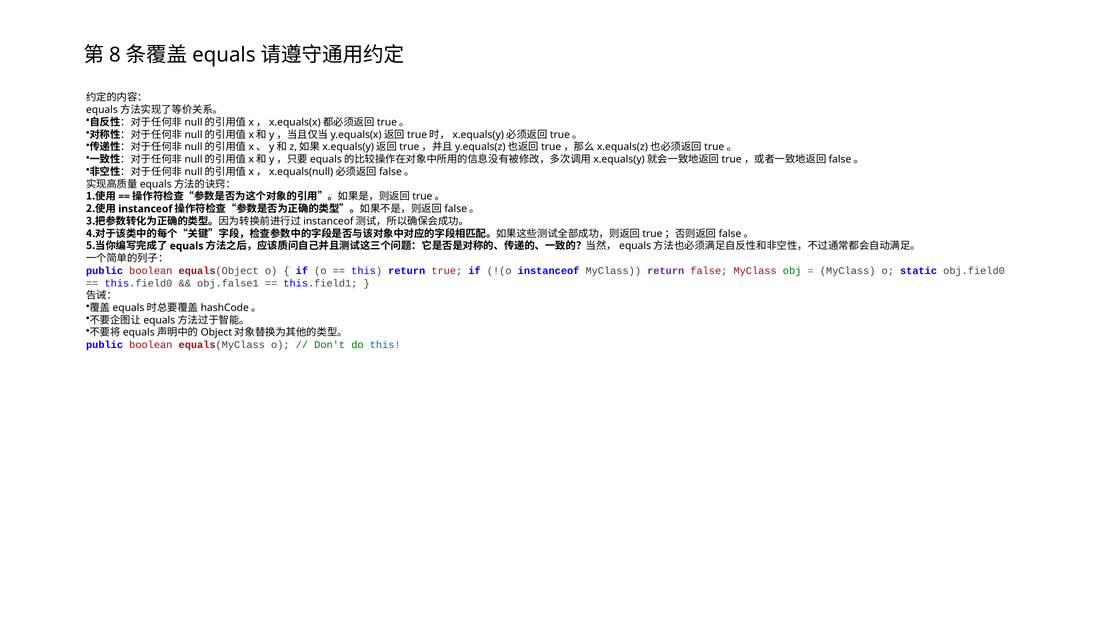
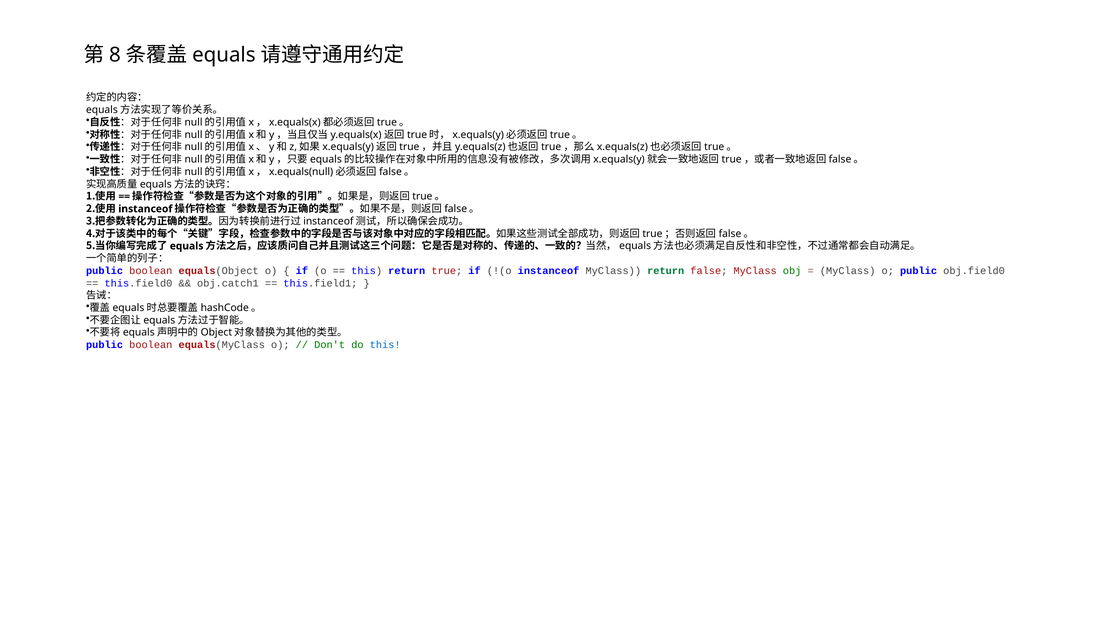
return colour: purple -> green (666, 271)
o static: static -> public (919, 271)
obj.false1: obj.false1 -> obj.catch1 (228, 283)
